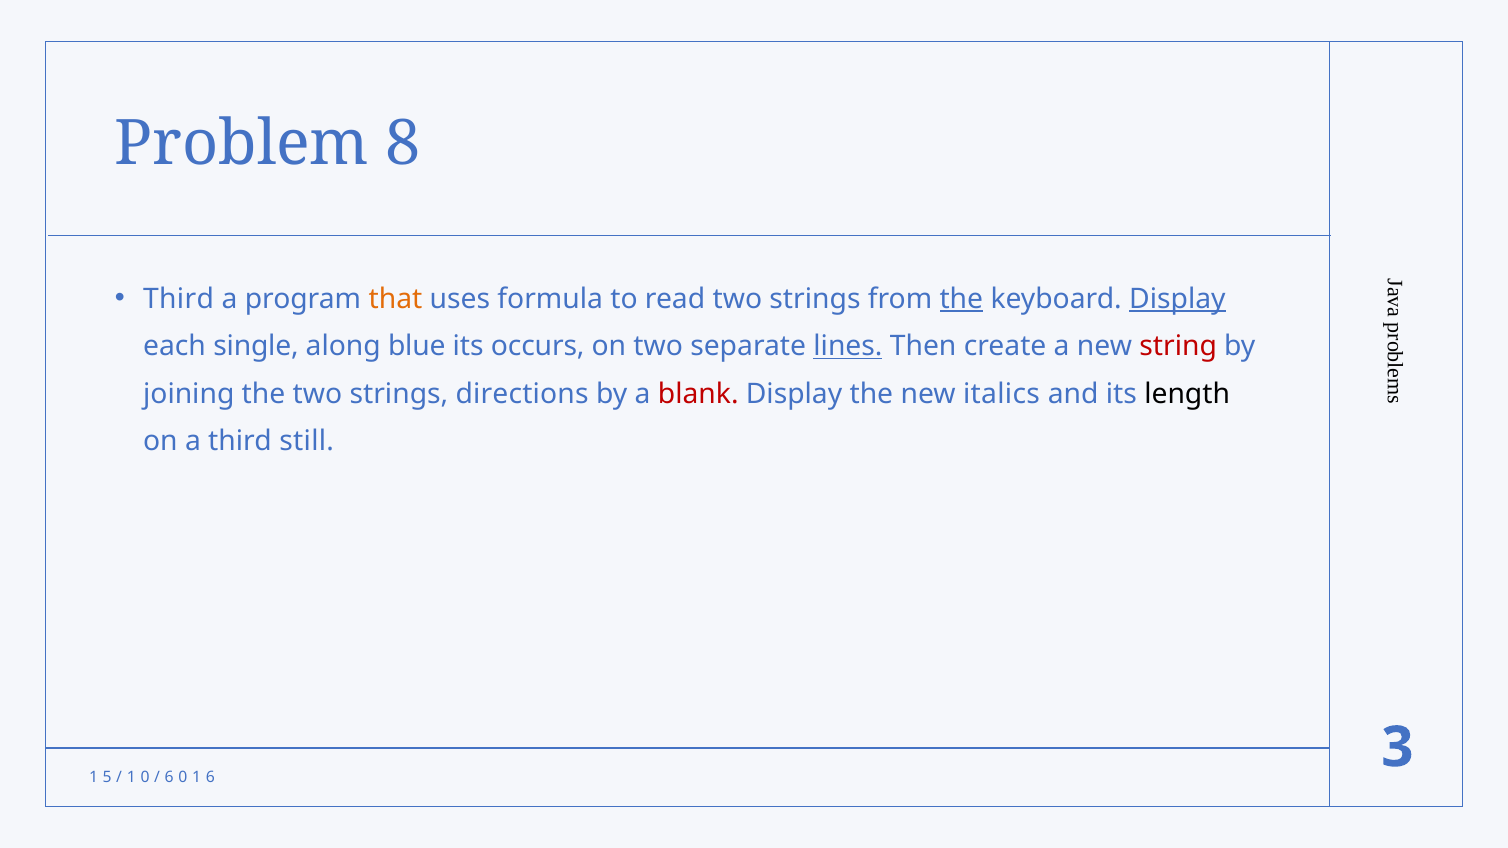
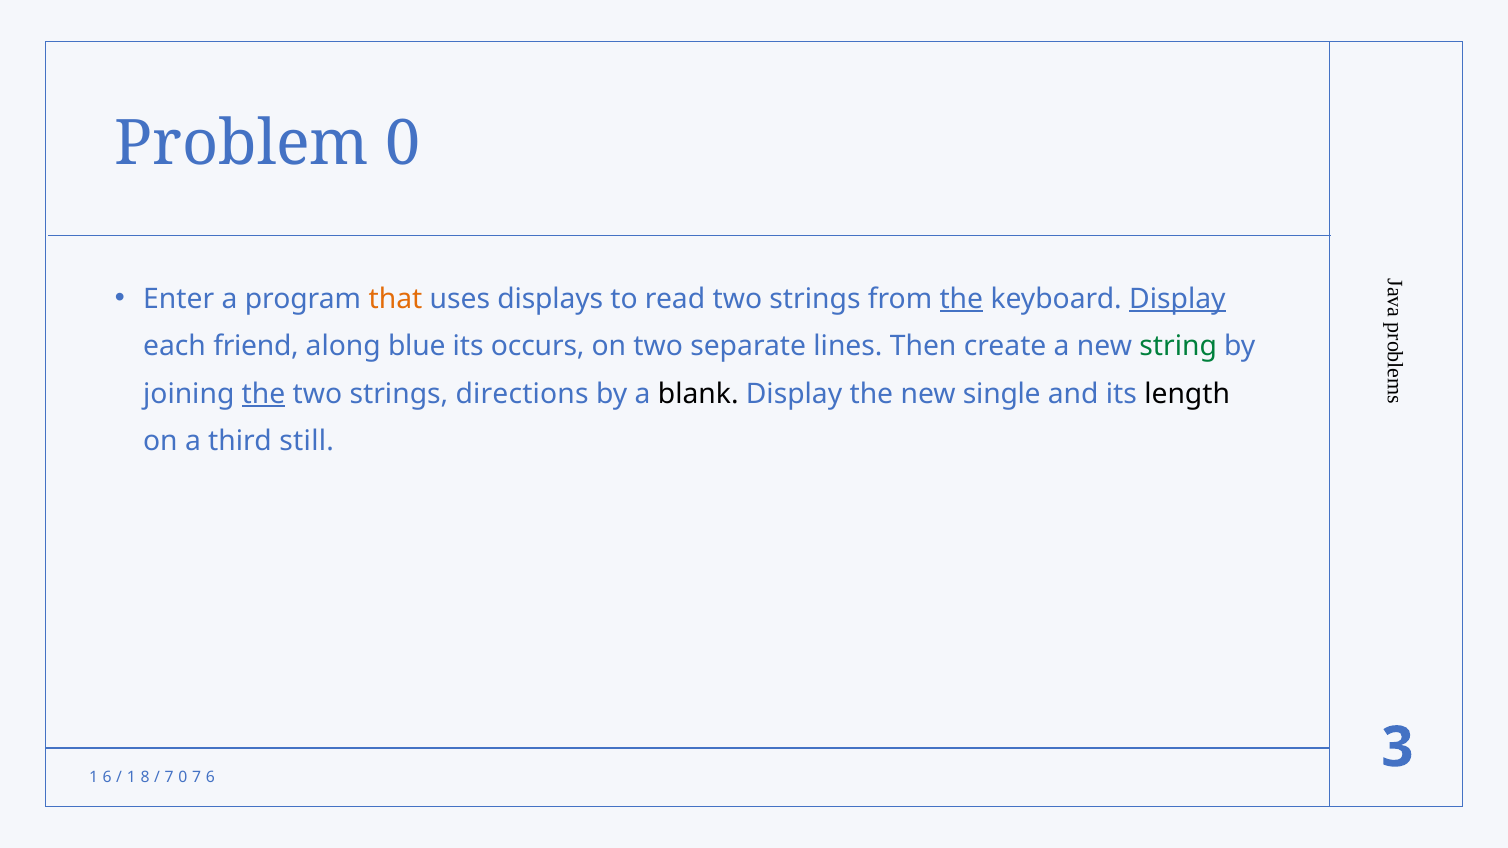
Problem 8: 8 -> 0 (403, 144)
Third: Third -> Enter (179, 299)
formula: formula -> displays (550, 299)
single: single -> friend (256, 346)
lines underline: present -> none (848, 346)
string colour: red -> green (1178, 346)
the underline: none -> present (264, 394)
blank colour: red -> black (698, 394)
italics: italics -> single (1002, 394)
5: 5 -> 6 (107, 777)
0: 0 -> 8 (145, 777)
6: 6 -> 7 (169, 777)
1: 1 -> 7 (197, 777)
